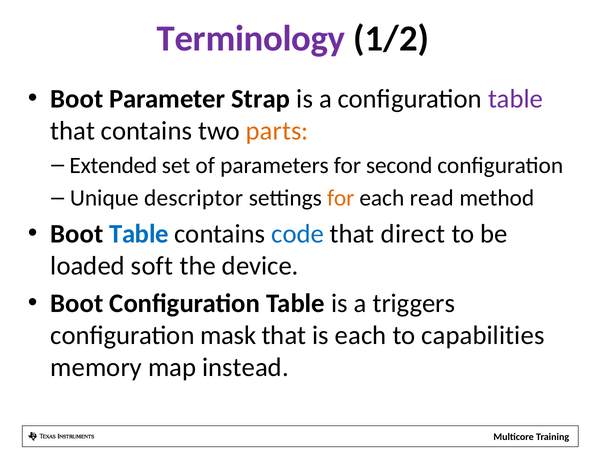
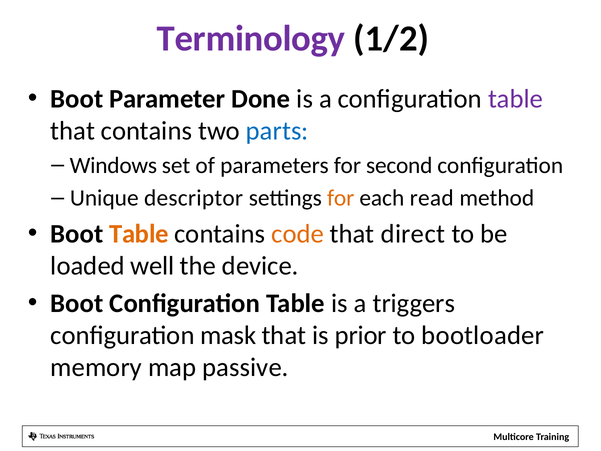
Strap: Strap -> Done (261, 99)
parts colour: orange -> blue (277, 131)
Extended: Extended -> Windows (113, 165)
Table colour: blue -> orange (139, 234)
code colour: blue -> orange (298, 234)
soft: soft -> well (152, 266)
is each: each -> prior (361, 335)
capabilities: capabilities -> bootloader (483, 335)
instead: instead -> passive (245, 367)
